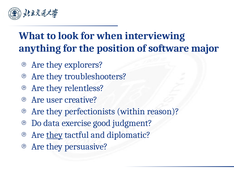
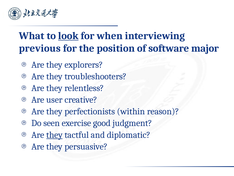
look underline: none -> present (68, 36)
anything: anything -> previous (40, 48)
data: data -> seen (52, 123)
